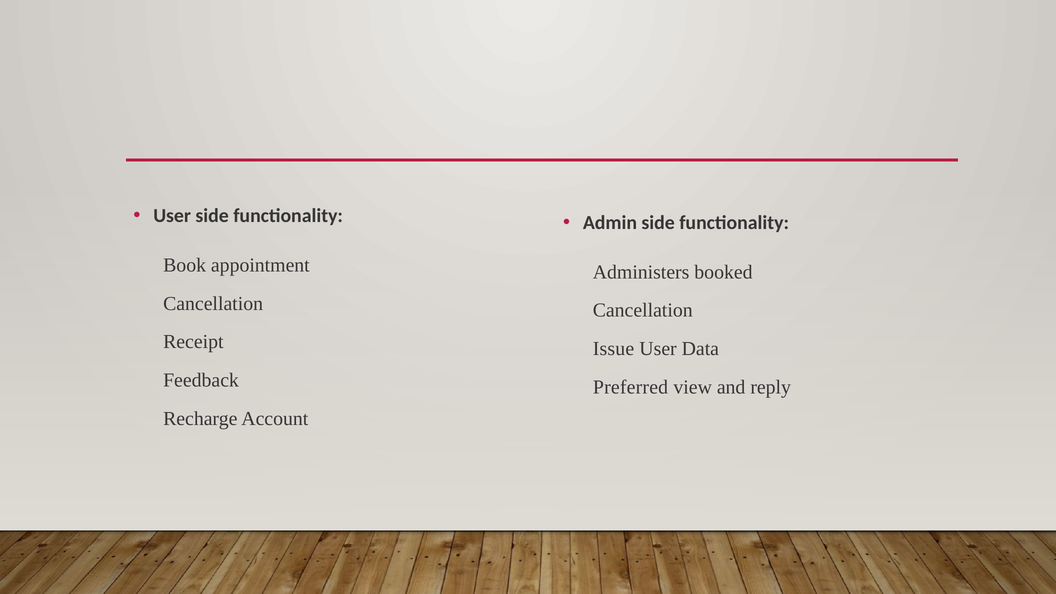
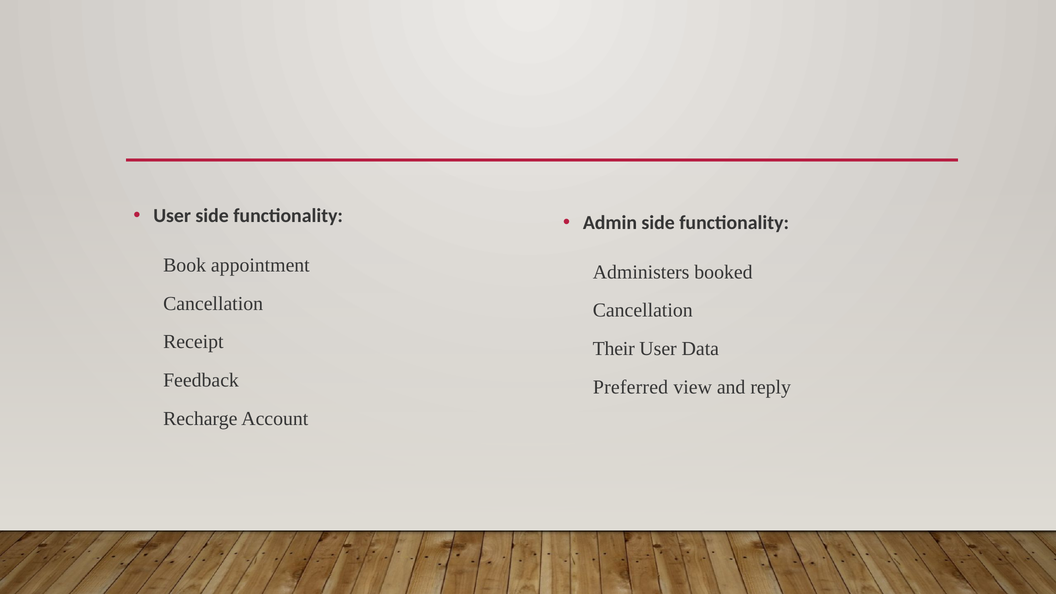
Issue: Issue -> Their (614, 349)
